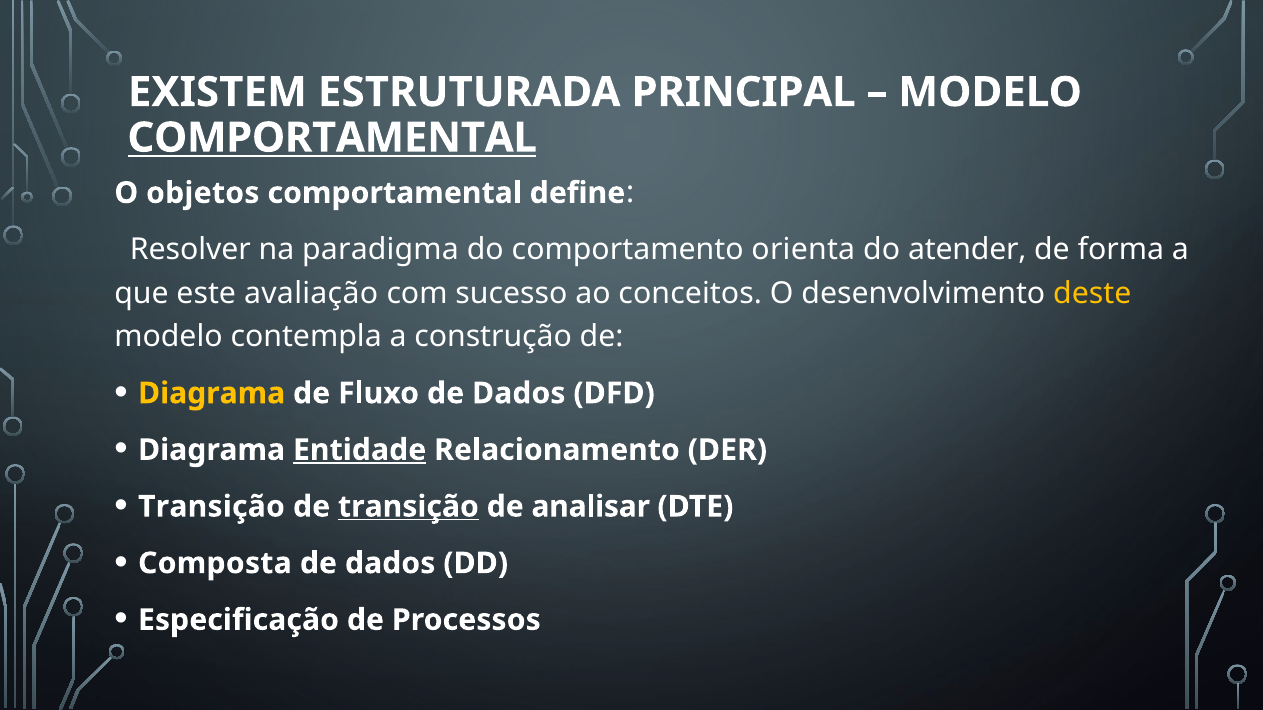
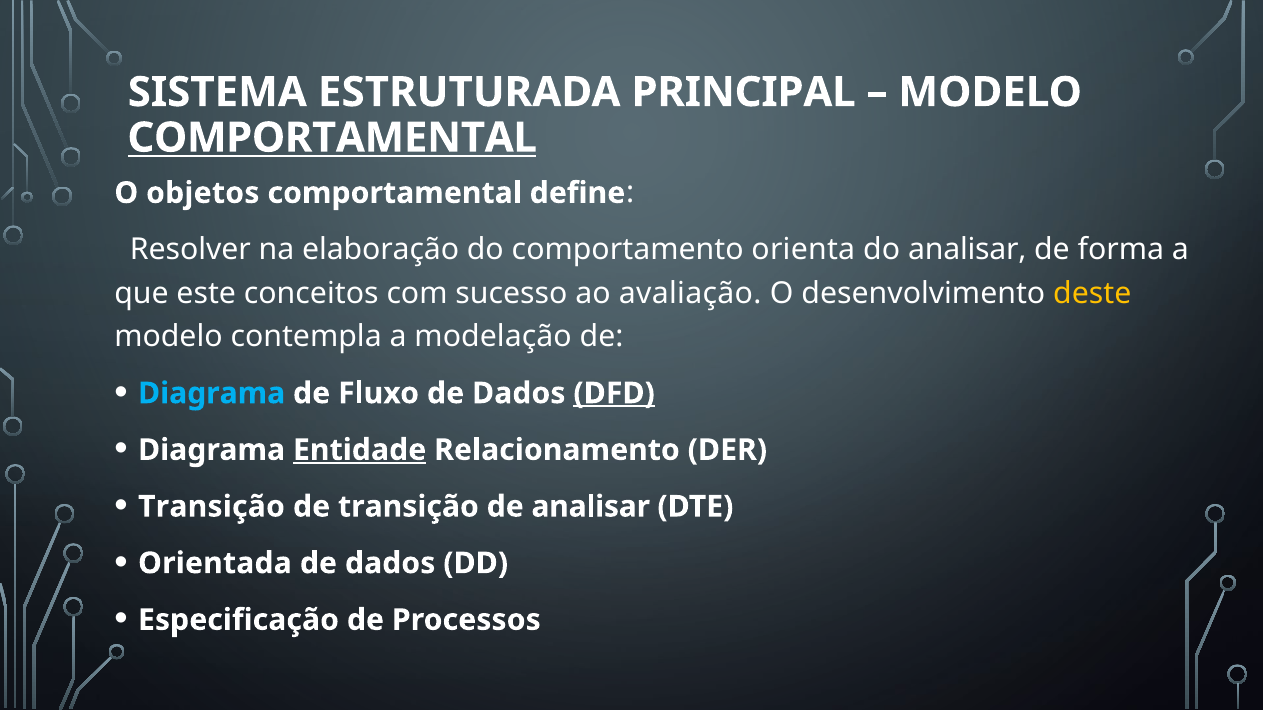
EXISTEM: EXISTEM -> SISTEMA (217, 92)
paradigma: paradigma -> elaboração (381, 250)
do atender: atender -> analisar (967, 250)
avaliação: avaliação -> conceitos (311, 293)
conceitos: conceitos -> avaliação (690, 293)
construção: construção -> modelação (493, 337)
Diagrama colour: yellow -> light blue (212, 394)
DFD underline: none -> present (614, 394)
transição underline: present -> none (408, 507)
Composta: Composta -> Orientada (215, 564)
